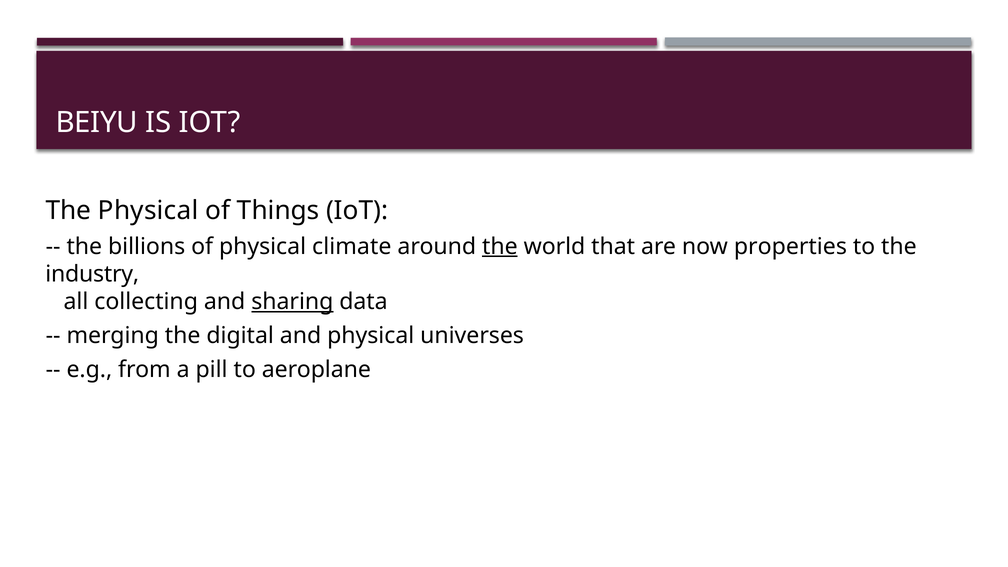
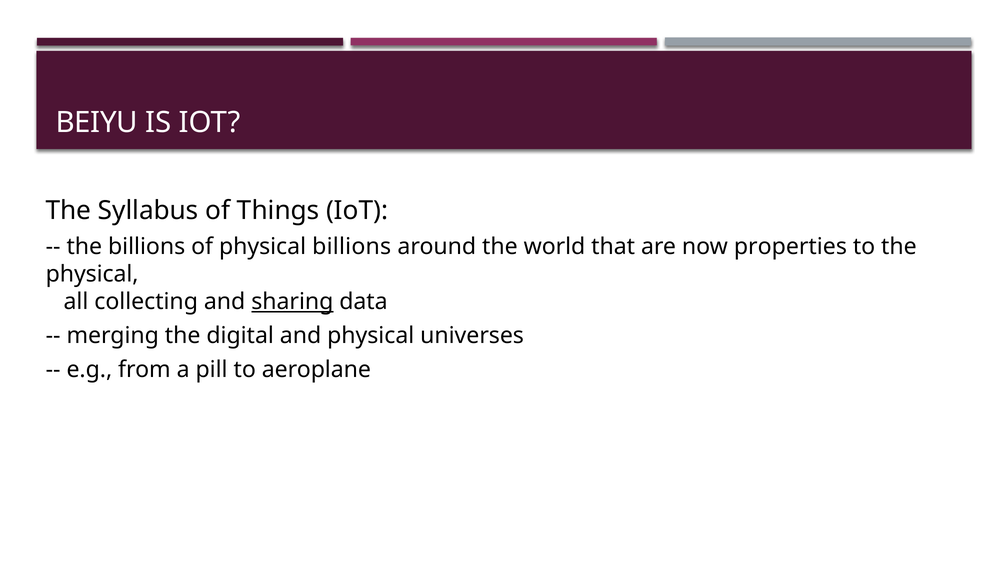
The Physical: Physical -> Syllabus (148, 211)
physical climate: climate -> billions (352, 246)
the underline: present -> none (500, 246)
industry: industry -> physical (92, 274)
